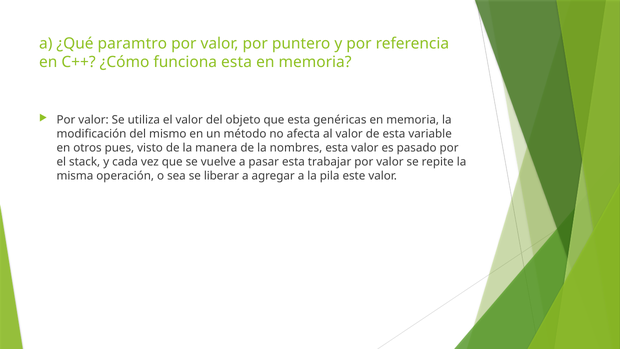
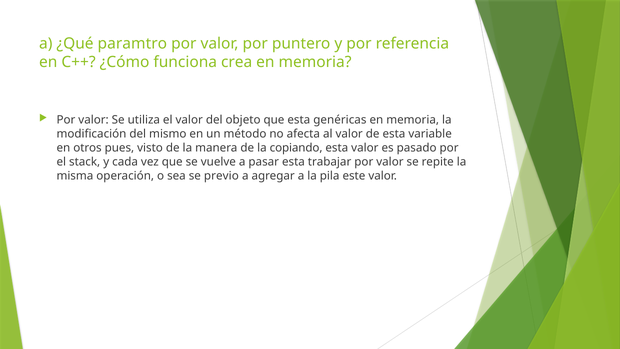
funciona esta: esta -> crea (237, 62)
nombres: nombres -> copiando (296, 148)
liberar: liberar -> previo (221, 176)
